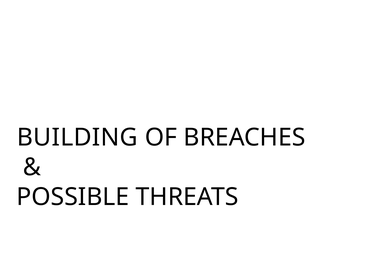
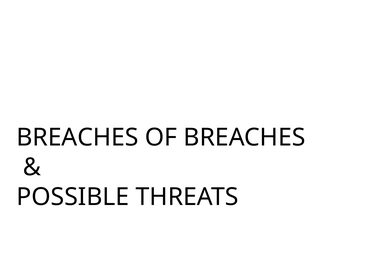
BUILDING: BUILDING -> BREACHES (77, 137)
